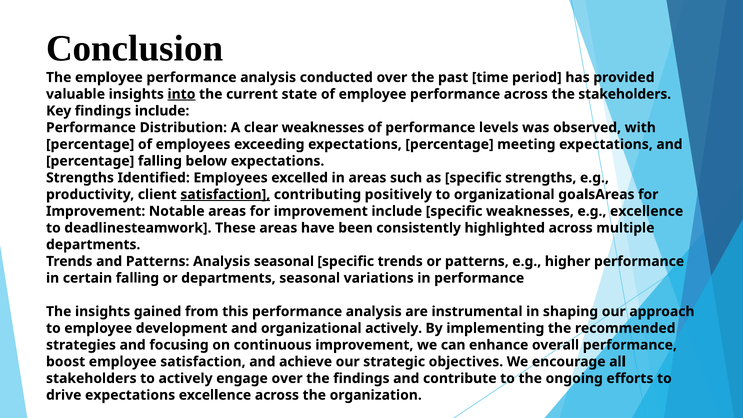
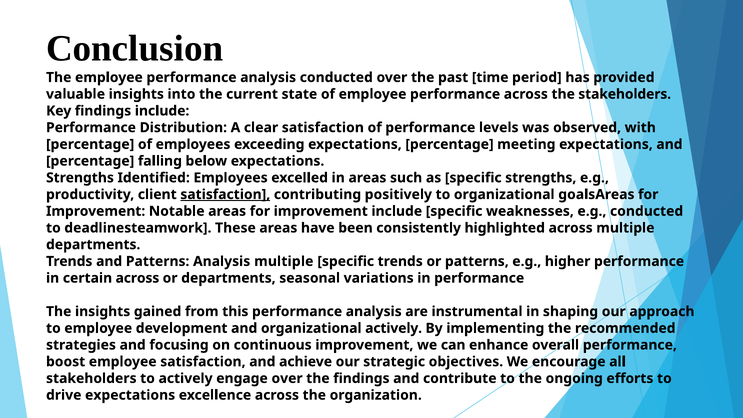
into underline: present -> none (181, 94)
clear weaknesses: weaknesses -> satisfaction (323, 128)
e.g excellence: excellence -> conducted (647, 211)
Analysis seasonal: seasonal -> multiple (284, 261)
certain falling: falling -> across (137, 278)
